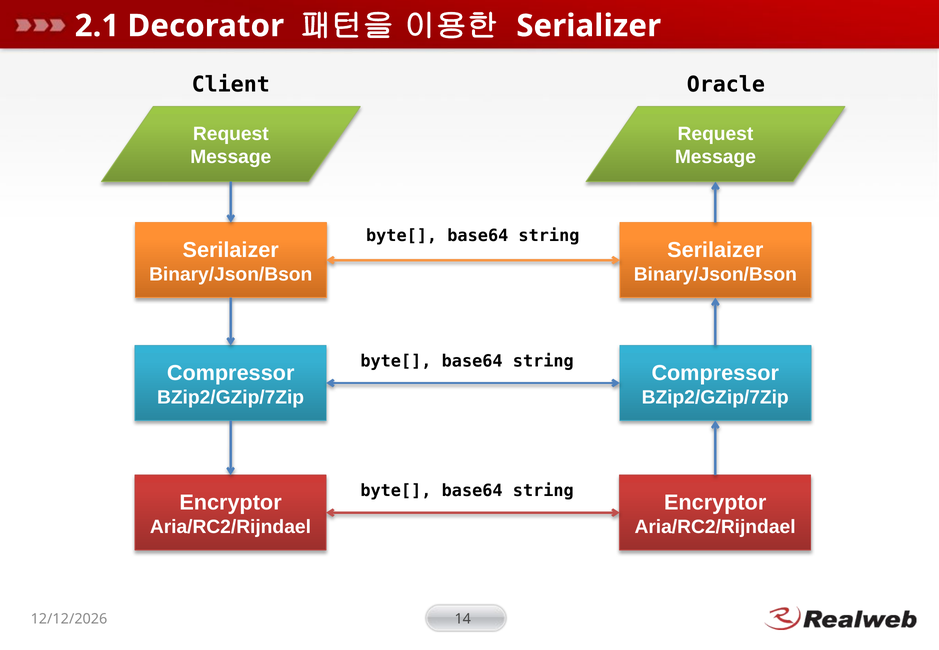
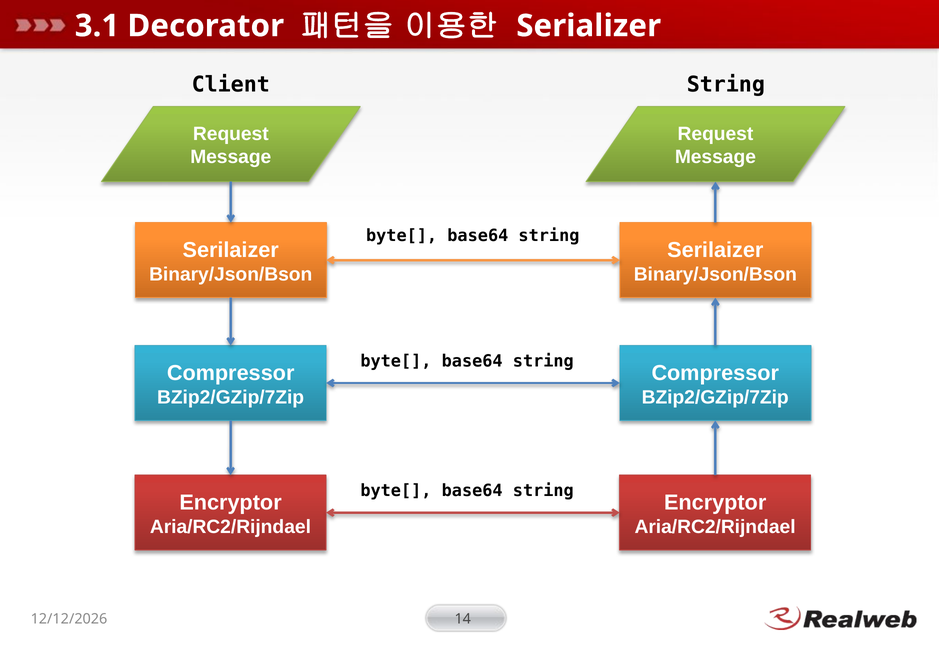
2.1: 2.1 -> 3.1 (97, 26)
Client Oracle: Oracle -> String (726, 85)
